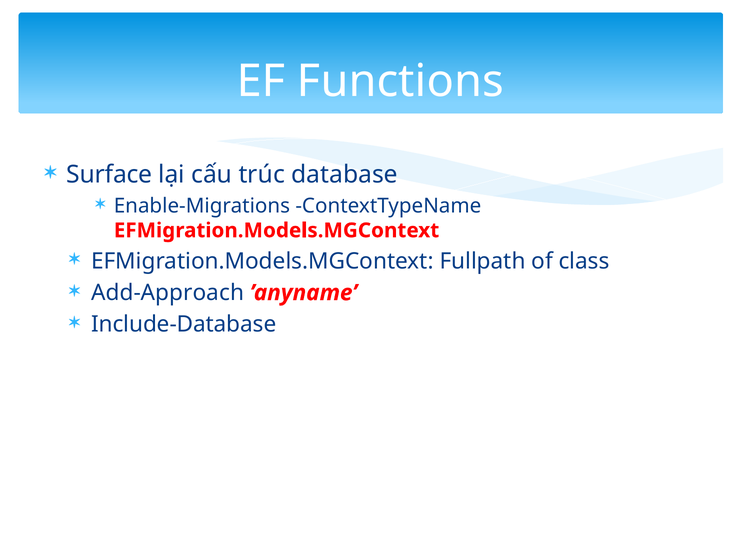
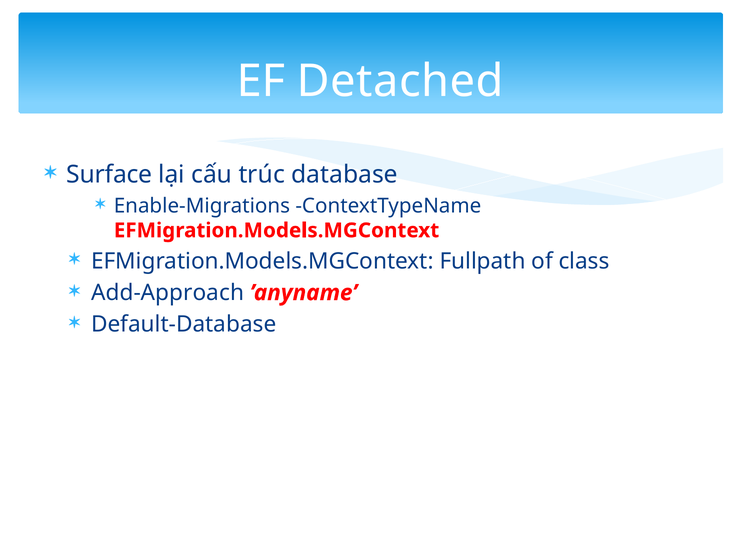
Functions: Functions -> Detached (400, 81)
Include-Database: Include-Database -> Default-Database (184, 324)
